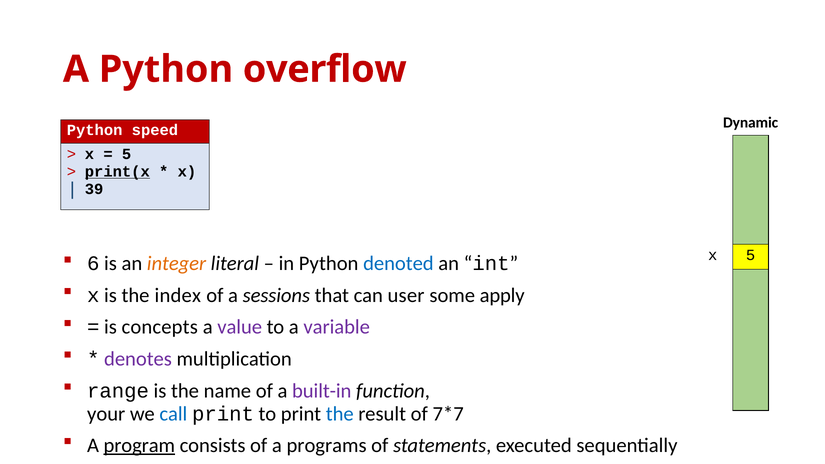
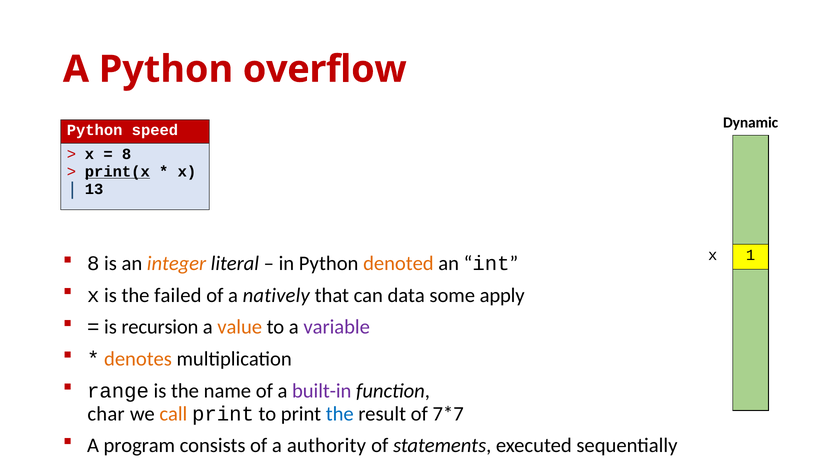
5: 5 -> 8 (127, 154)
39: 39 -> 13 (94, 189)
x 5: 5 -> 1 (751, 255)
6: 6 -> 8 (93, 264)
denoted colour: blue -> orange (398, 264)
index: index -> failed (178, 295)
sessions: sessions -> natively (276, 295)
user: user -> data (406, 295)
concepts: concepts -> recursion (160, 327)
value colour: purple -> orange (240, 327)
denotes colour: purple -> orange (138, 359)
your: your -> char (106, 414)
call colour: blue -> orange (173, 414)
program underline: present -> none (139, 445)
programs: programs -> authority (326, 445)
